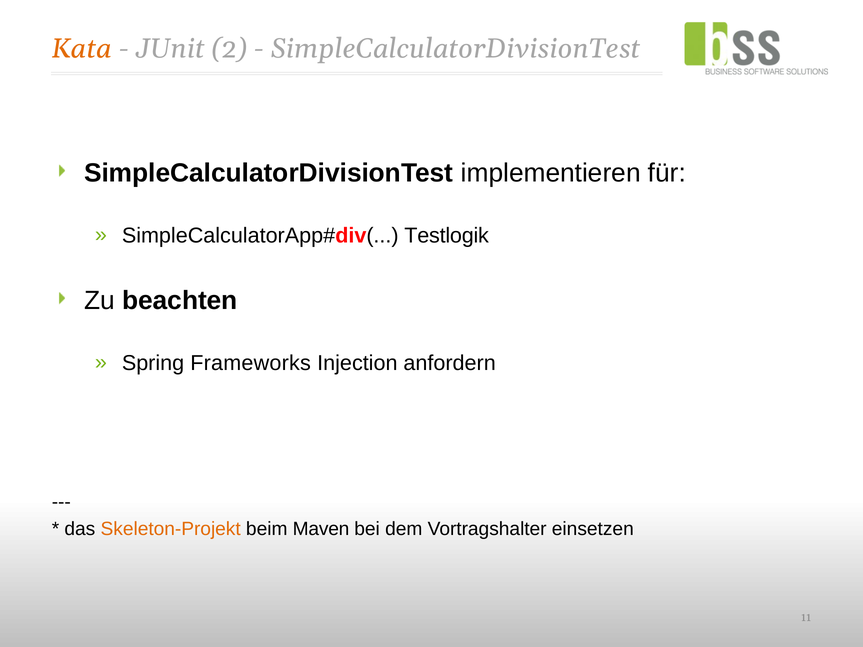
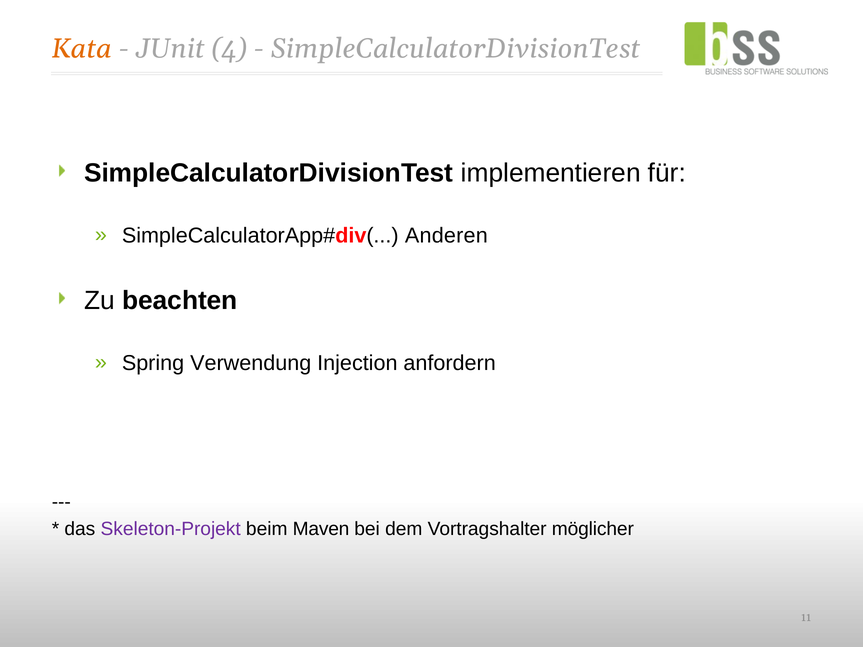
2: 2 -> 4 (229, 49)
Testlogik: Testlogik -> Anderen (446, 236)
Frameworks: Frameworks -> Verwendung (251, 363)
Skeleton-Projekt colour: orange -> purple (171, 529)
einsetzen: einsetzen -> möglicher (593, 529)
